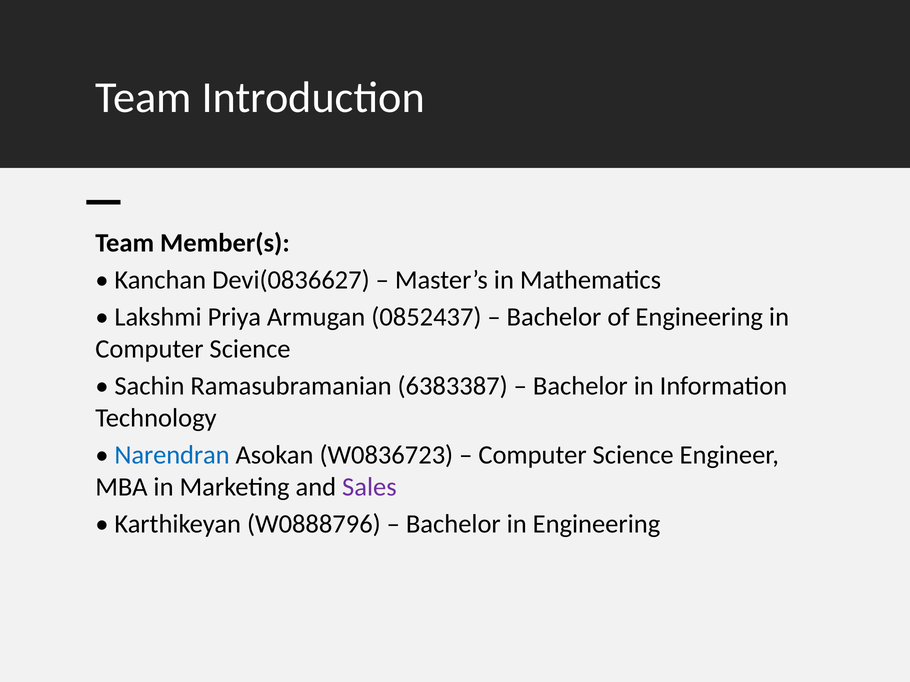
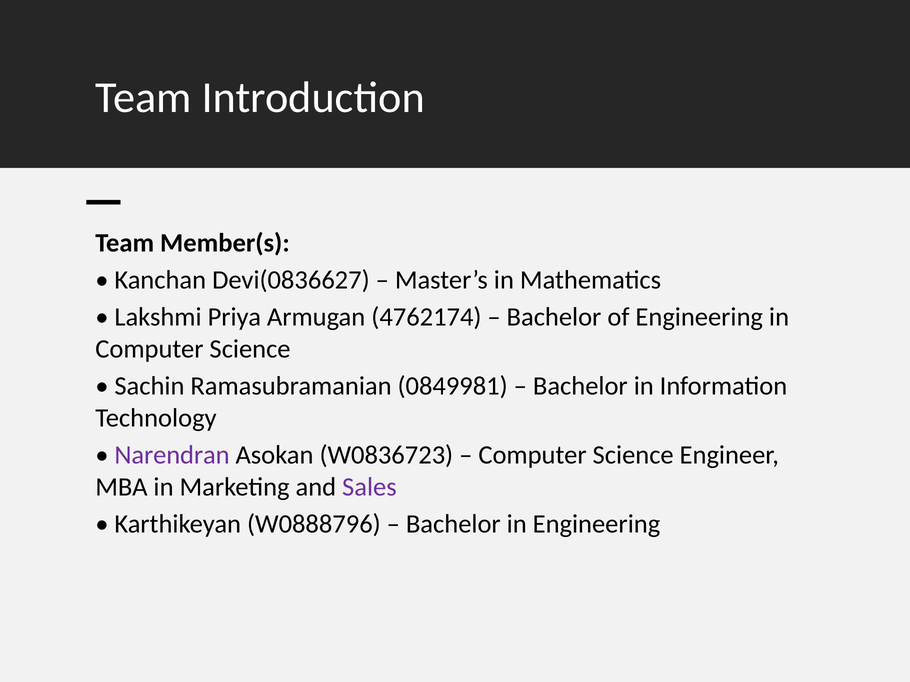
0852437: 0852437 -> 4762174 (426, 317)
6383387: 6383387 -> 0849981 (453, 386)
Narendran colour: blue -> purple (172, 455)
